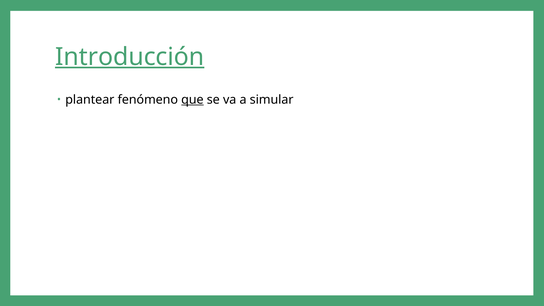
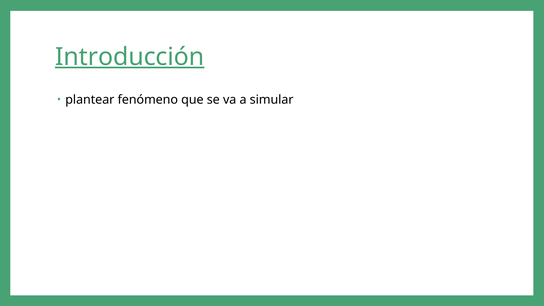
que underline: present -> none (192, 100)
